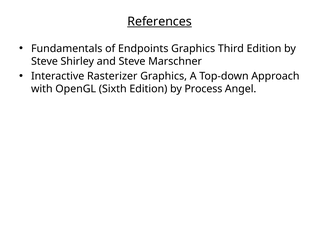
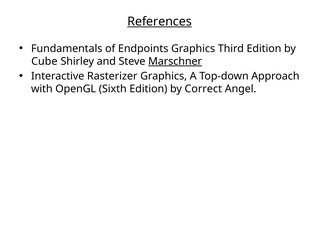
Steve: Steve -> Cube (44, 61)
Marschner underline: none -> present (175, 61)
Process: Process -> Correct (203, 89)
